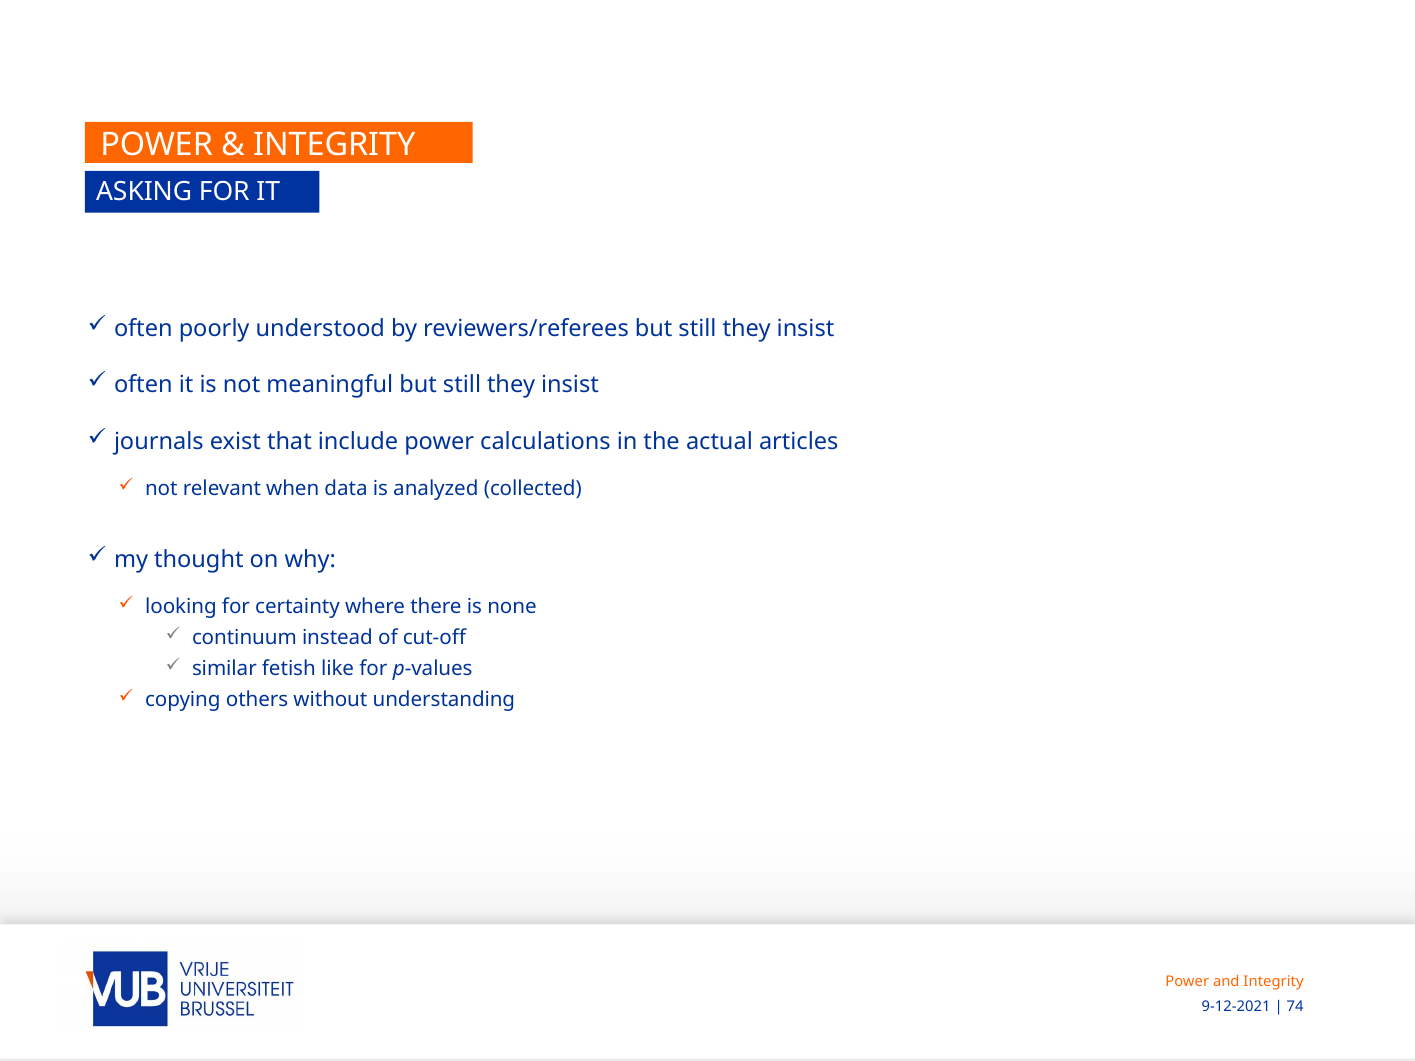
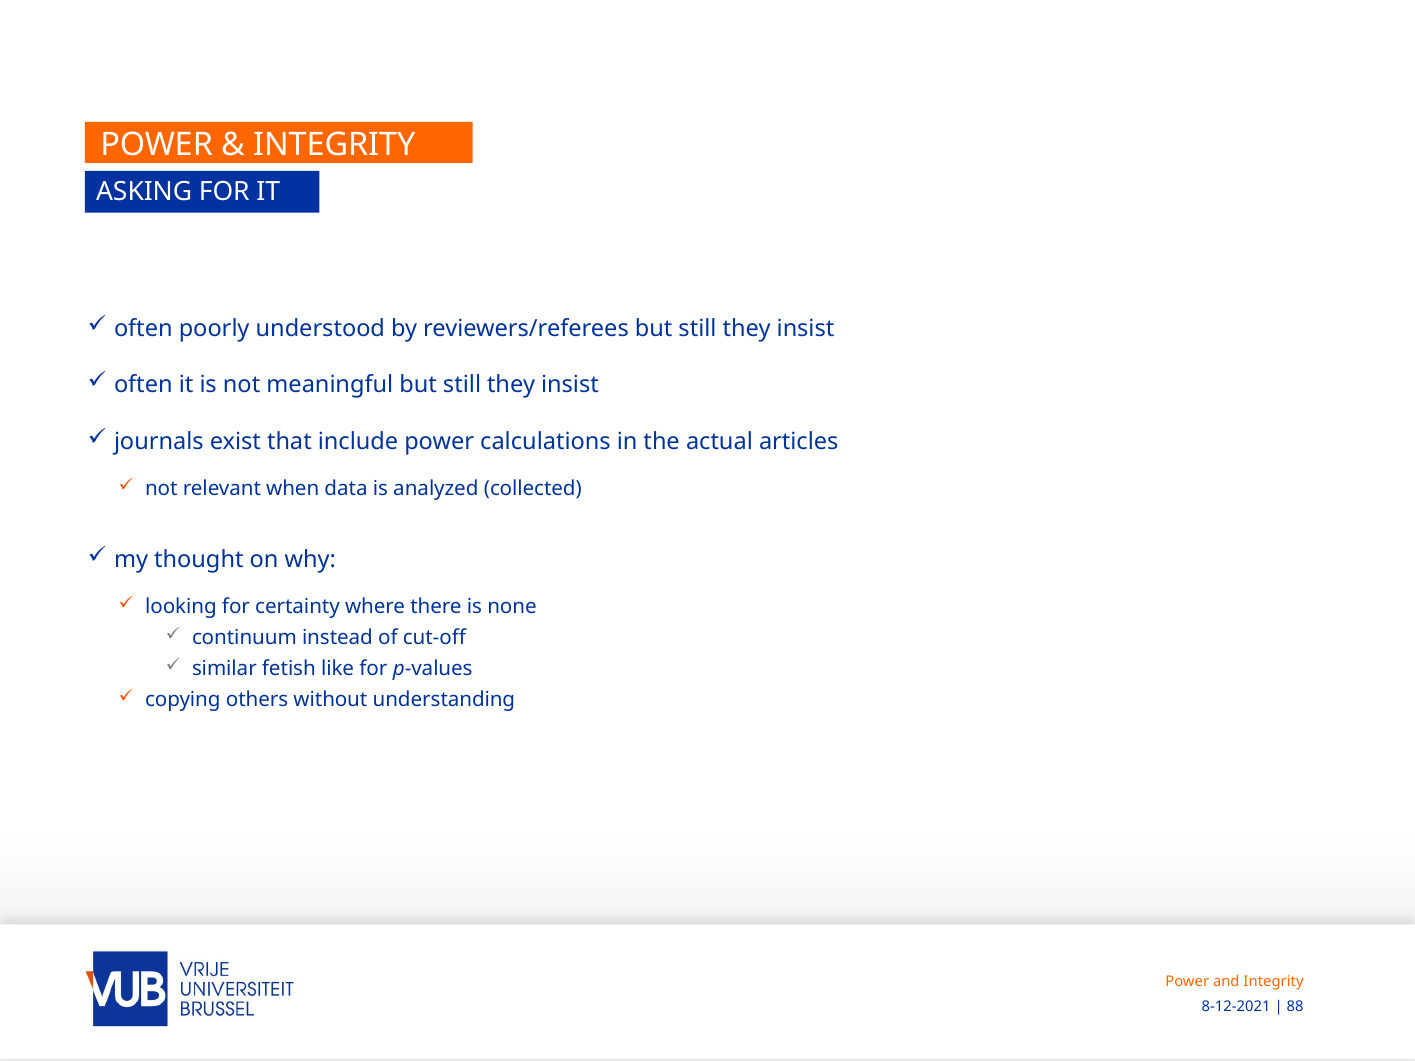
9-12-2021: 9-12-2021 -> 8-12-2021 (1236, 1006)
74: 74 -> 88 (1295, 1006)
